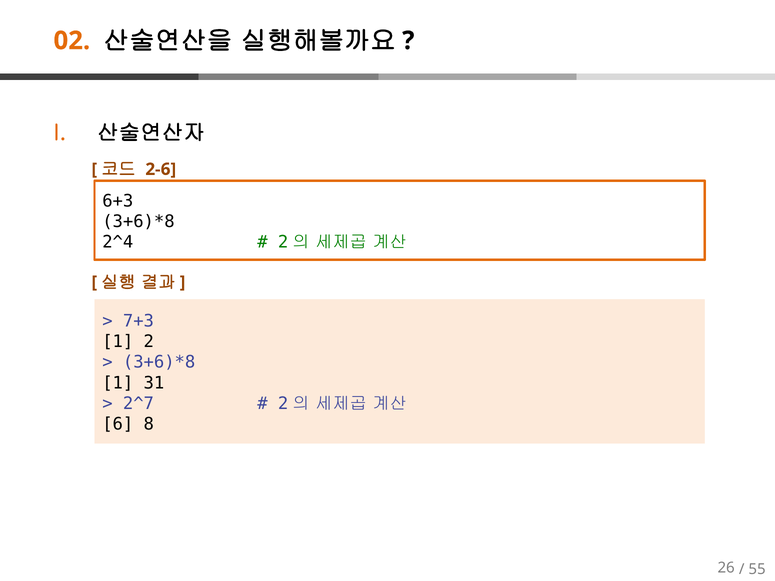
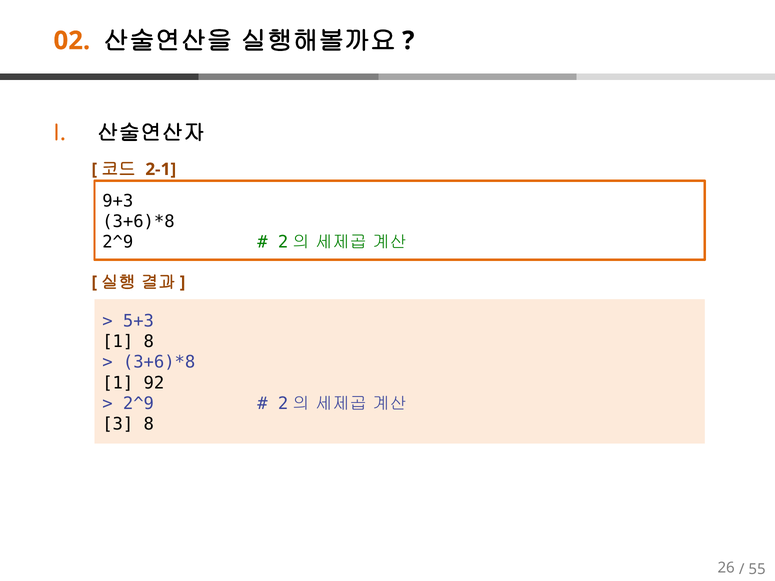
2-6: 2-6 -> 2-1 (161, 169)
6+3: 6+3 -> 9+3 (118, 201)
2^4: 2^4 -> 2^9 (118, 242)
7+3: 7+3 -> 5+3 (138, 321)
1 2: 2 -> 8 (149, 342)
31: 31 -> 92 (154, 383)
2^7: 2^7 -> 2^9 (138, 404)
6: 6 -> 3 (118, 424)
